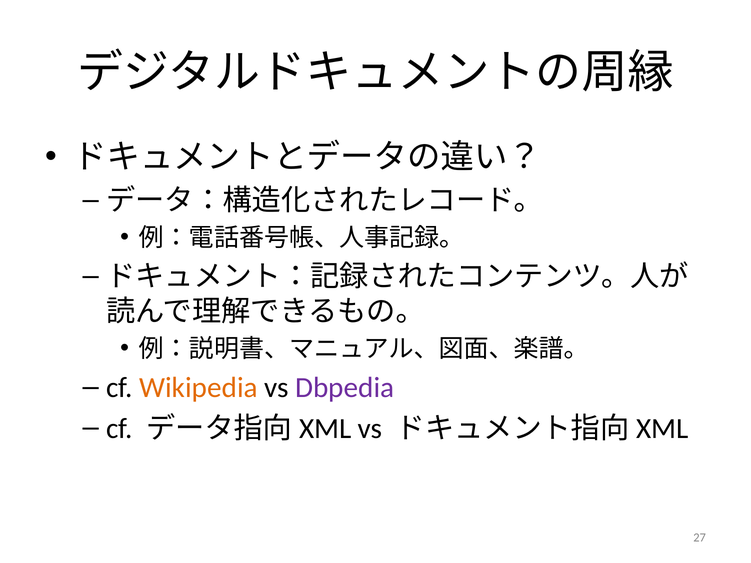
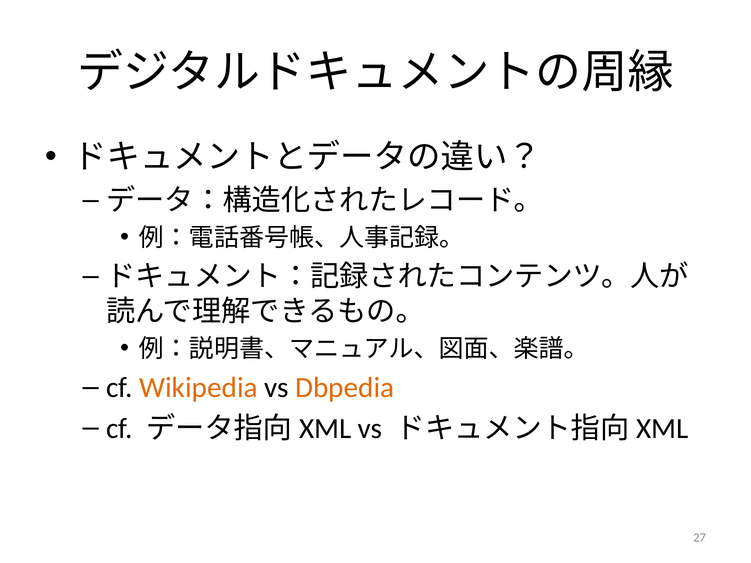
Dbpedia colour: purple -> orange (345, 388)
